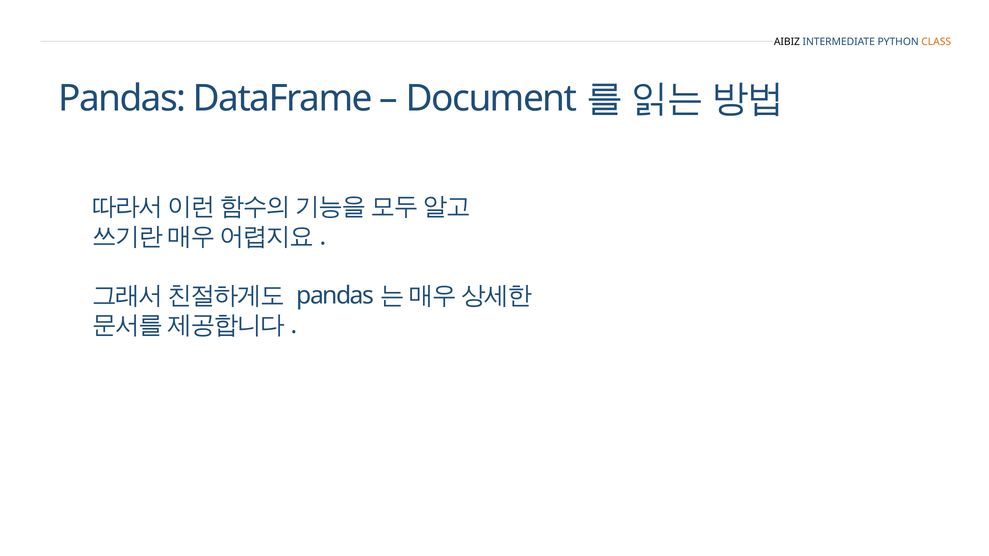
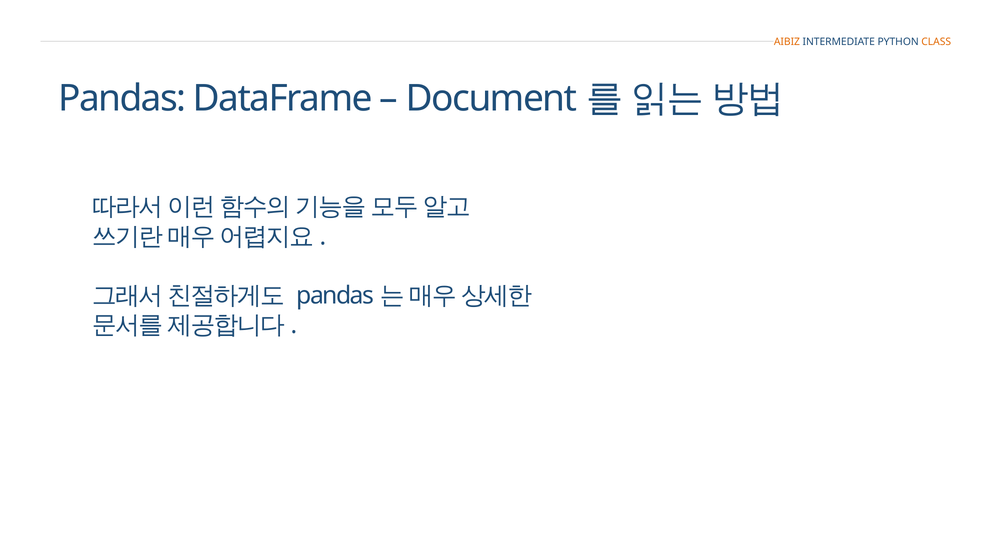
AIBIZ colour: black -> orange (787, 42)
